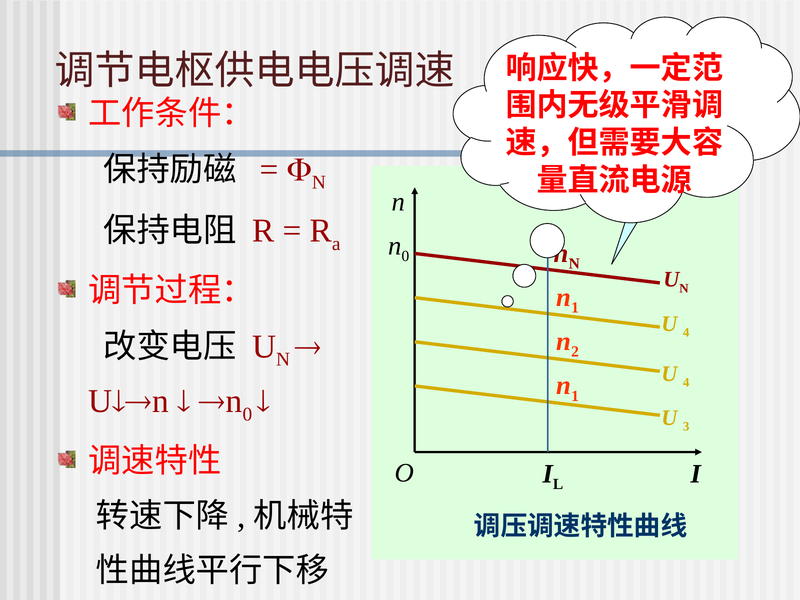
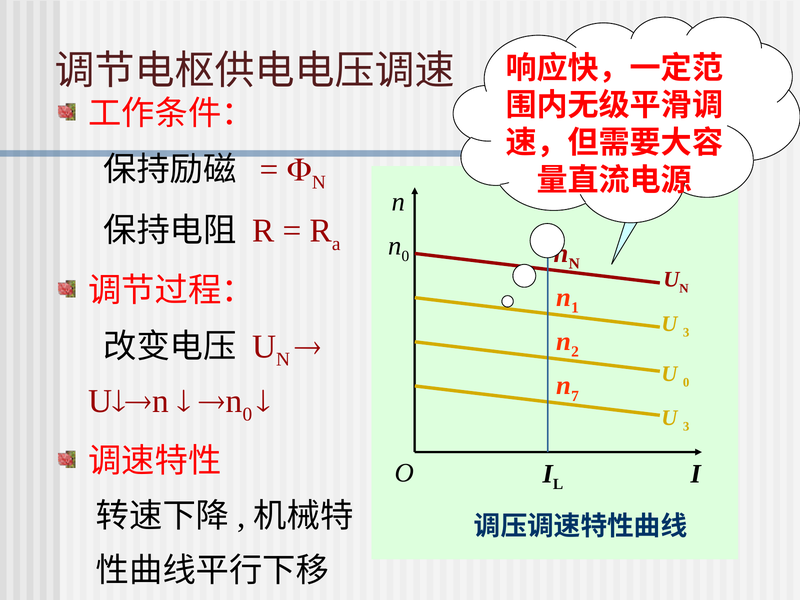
4: 4 -> 3 (686, 332)
4: 4 -> 0 (686, 382)
1: 1 -> 7 (575, 396)
